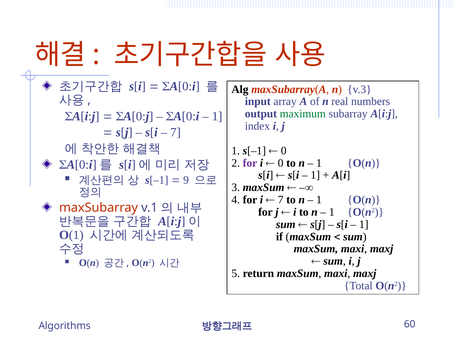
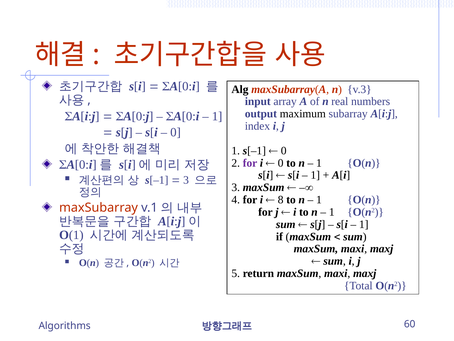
maximum colour: green -> black (303, 114)
7: 7 -> 0 (176, 132)
9: 9 -> 3 (186, 180)
7: 7 -> 8 (281, 200)
